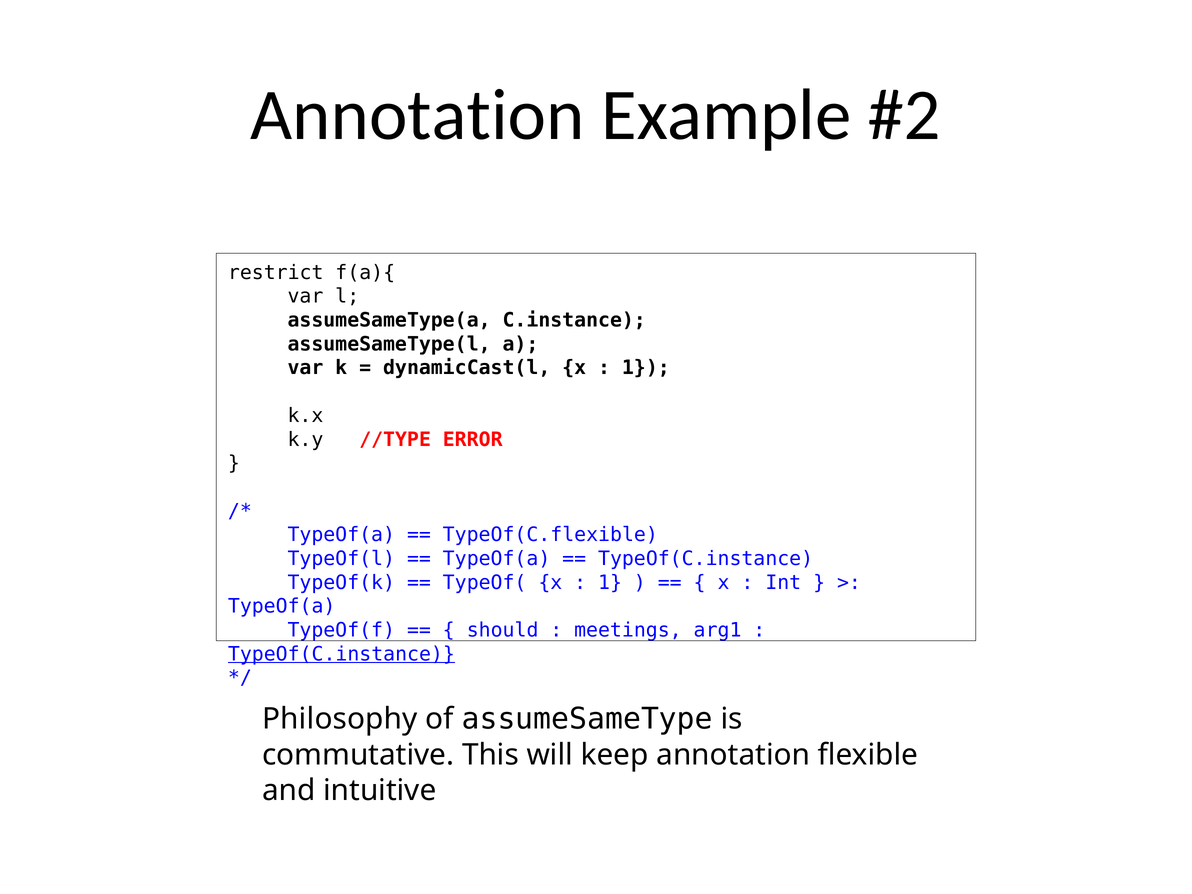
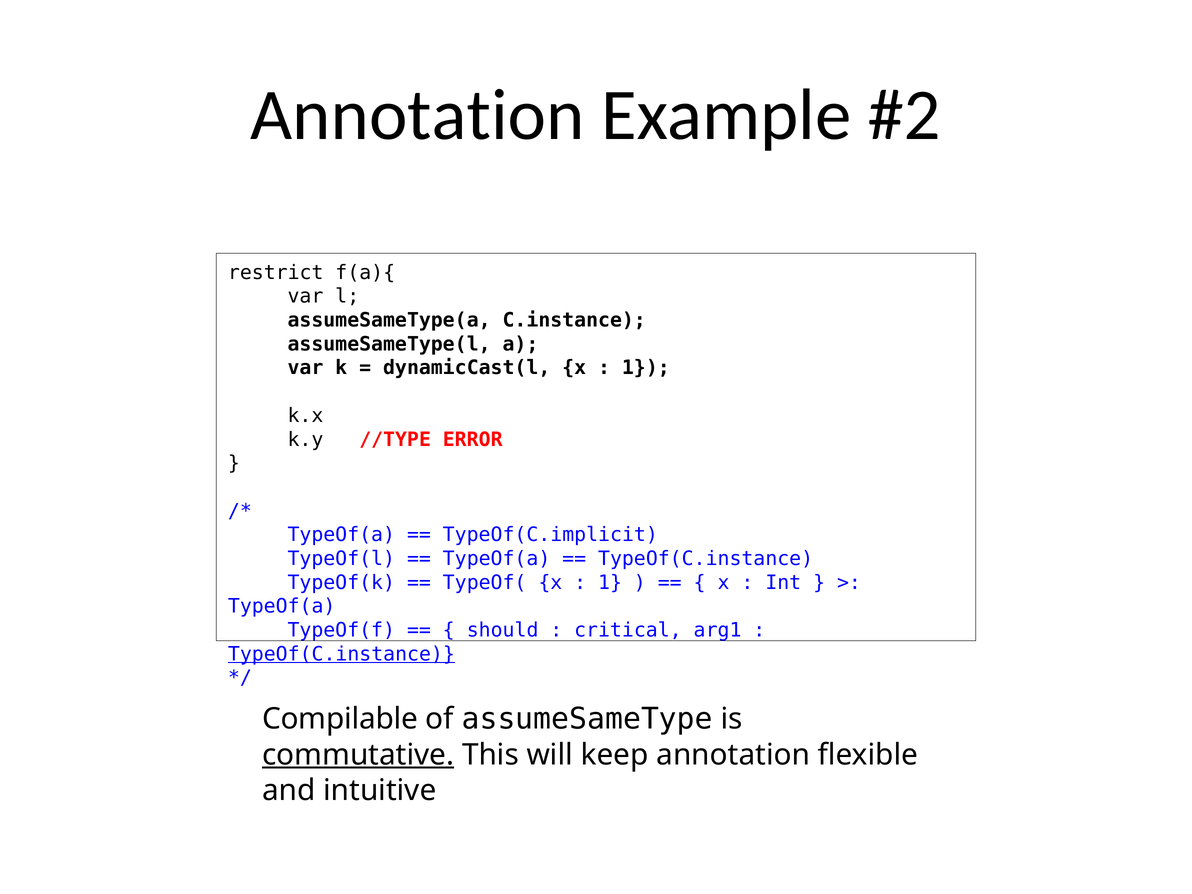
TypeOf(C.flexible: TypeOf(C.flexible -> TypeOf(C.implicit (550, 535)
meetings: meetings -> critical (628, 630)
Philosophy: Philosophy -> Compilable (340, 719)
commutative underline: none -> present (358, 755)
